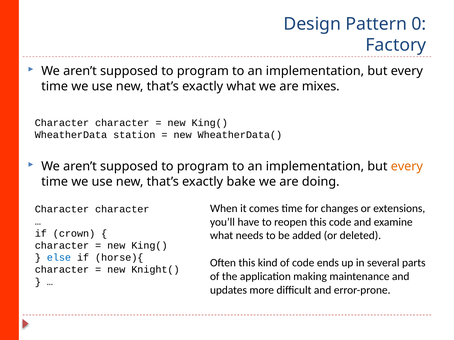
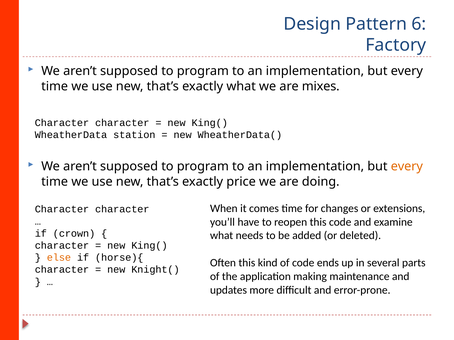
0: 0 -> 6 (419, 24)
bake: bake -> price (241, 182)
else colour: blue -> orange (59, 258)
